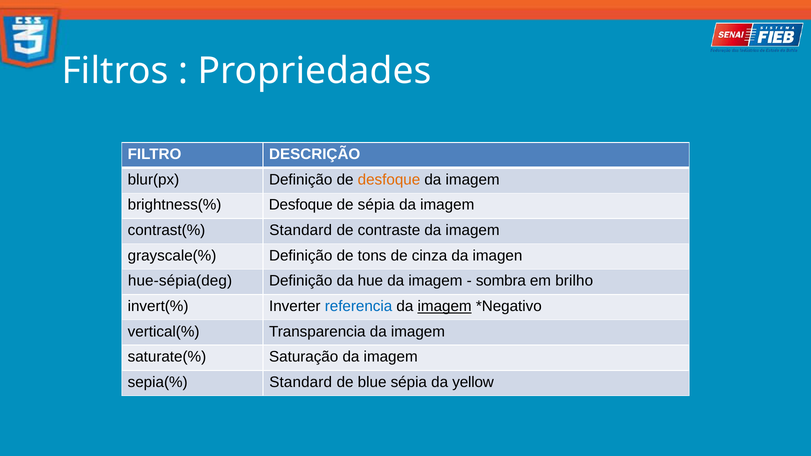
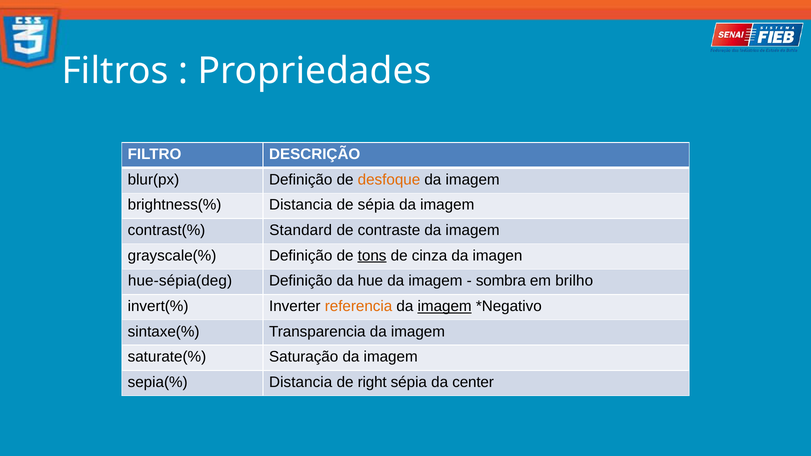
brightness(% Desfoque: Desfoque -> Distancia (301, 205)
tons underline: none -> present (372, 256)
referencia colour: blue -> orange (359, 306)
vertical(%: vertical(% -> sintaxe(% (164, 332)
sepia(% Standard: Standard -> Distancia (301, 382)
blue: blue -> right (372, 382)
yellow: yellow -> center (473, 382)
